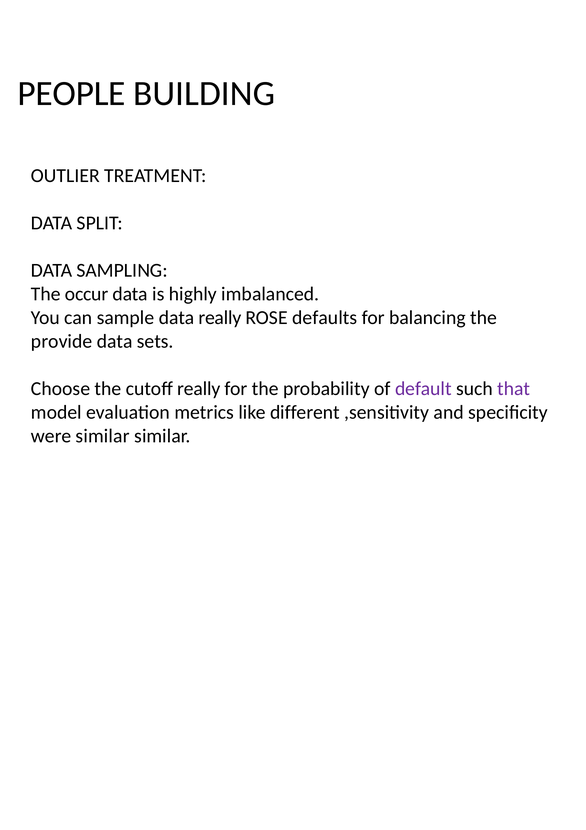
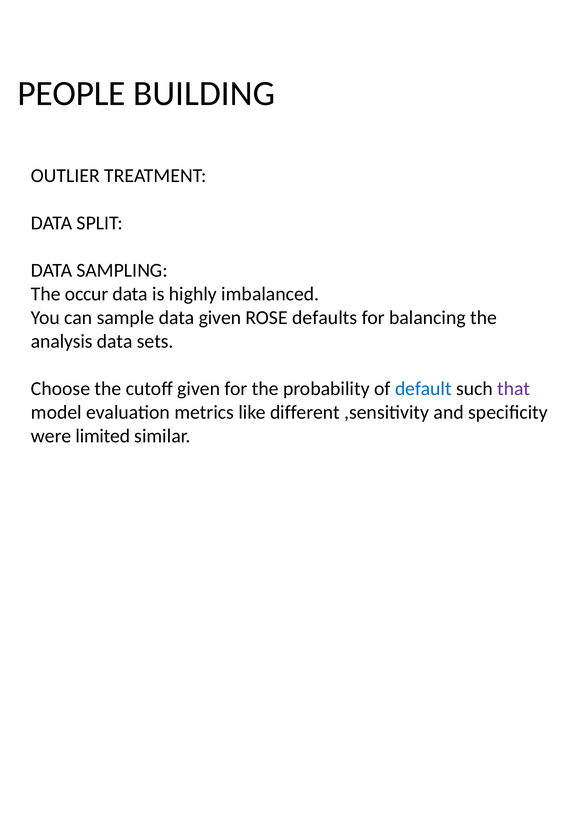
data really: really -> given (220, 317)
provide: provide -> analysis (62, 341)
cutoff really: really -> given (199, 388)
default colour: purple -> blue (423, 388)
were similar: similar -> limited (103, 436)
